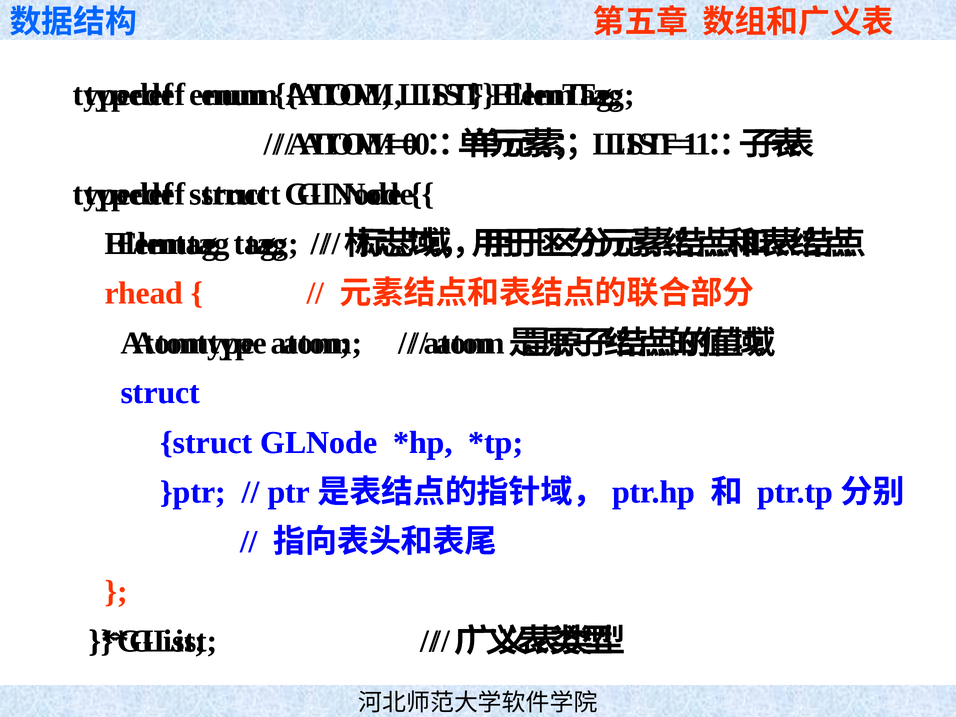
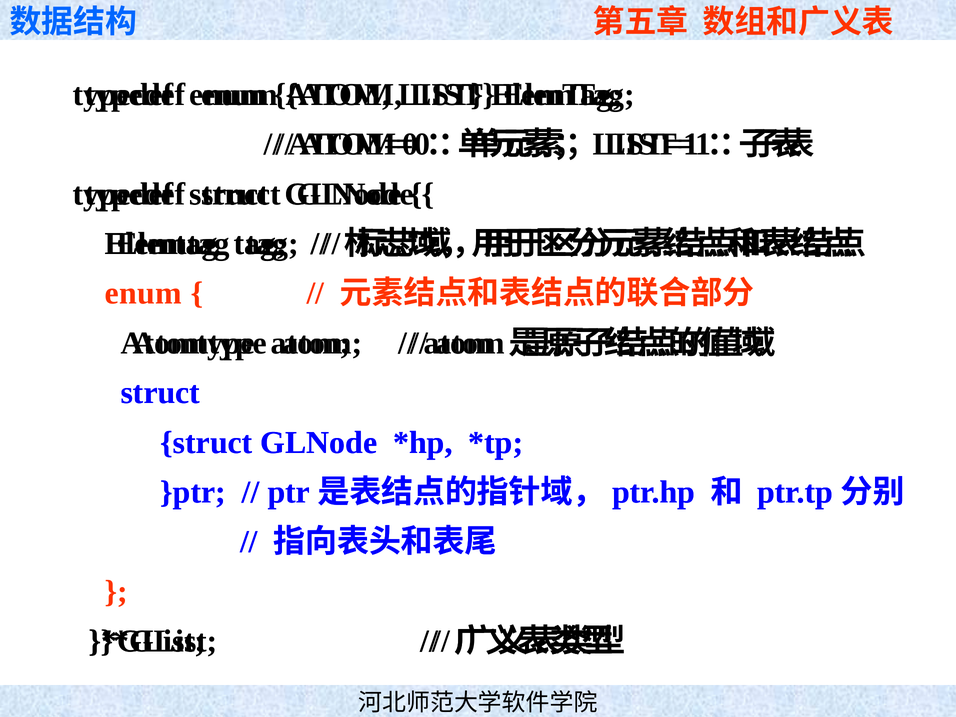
rhead: rhead -> enum (143, 293)
